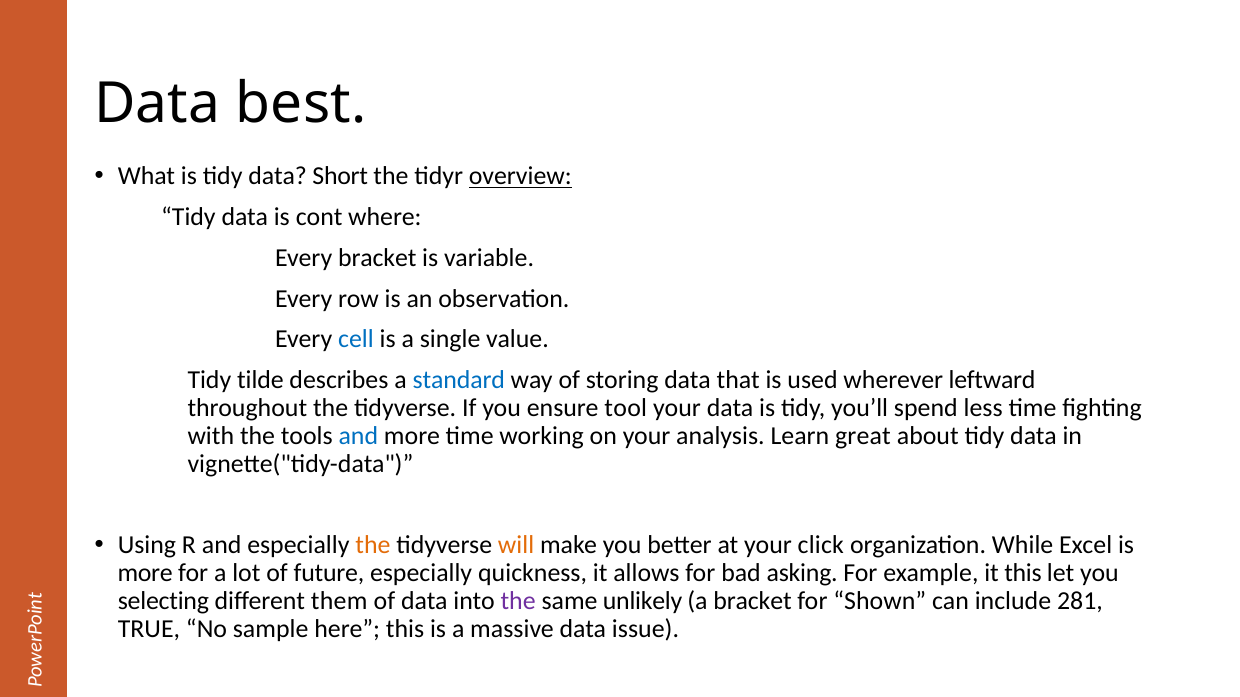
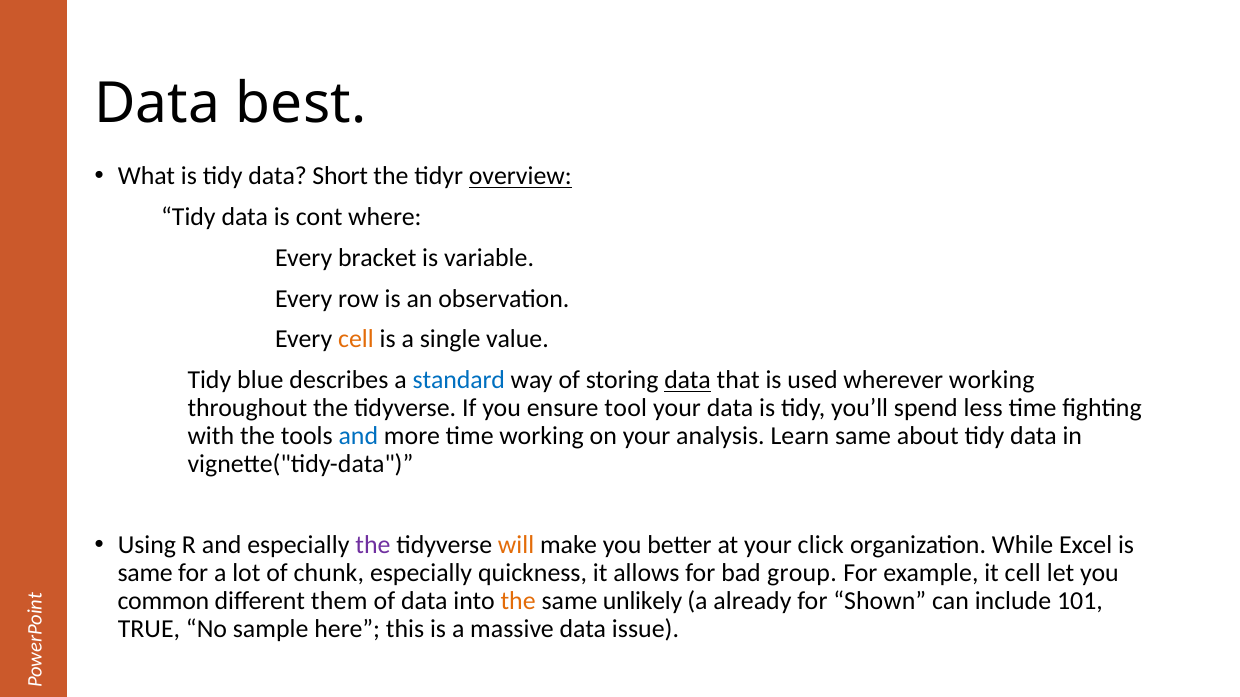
cell colour: blue -> orange (356, 340)
tilde: tilde -> blue (260, 380)
data underline: none -> present (688, 380)
wherever leftward: leftward -> working (992, 380)
Learn great: great -> same (863, 436)
the colour: orange -> purple (373, 546)
more: more -> same (145, 574)
future: future -> chunk (329, 574)
asking: asking -> group (802, 574)
it this: this -> cell (1023, 574)
selecting: selecting -> common (163, 602)
the colour: purple -> orange (518, 602)
a bracket: bracket -> already (752, 602)
281: 281 -> 101 (1080, 602)
